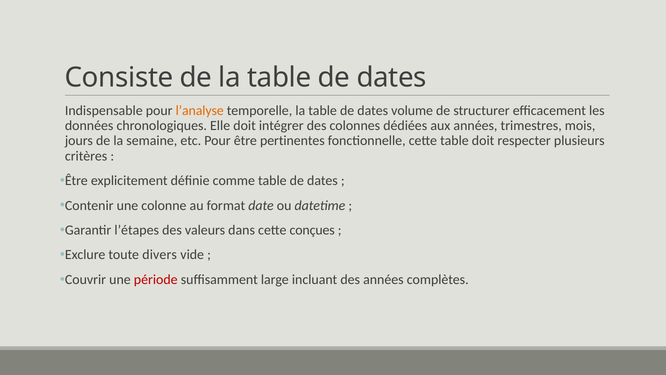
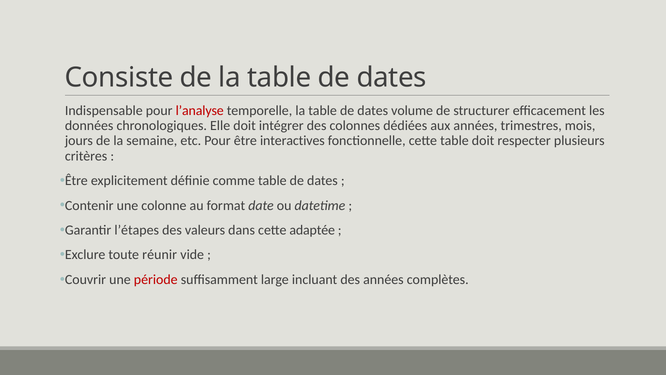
l’analyse colour: orange -> red (200, 111)
pertinentes: pertinentes -> interactives (292, 141)
conçues: conçues -> adaptée (312, 230)
divers: divers -> réunir (160, 255)
